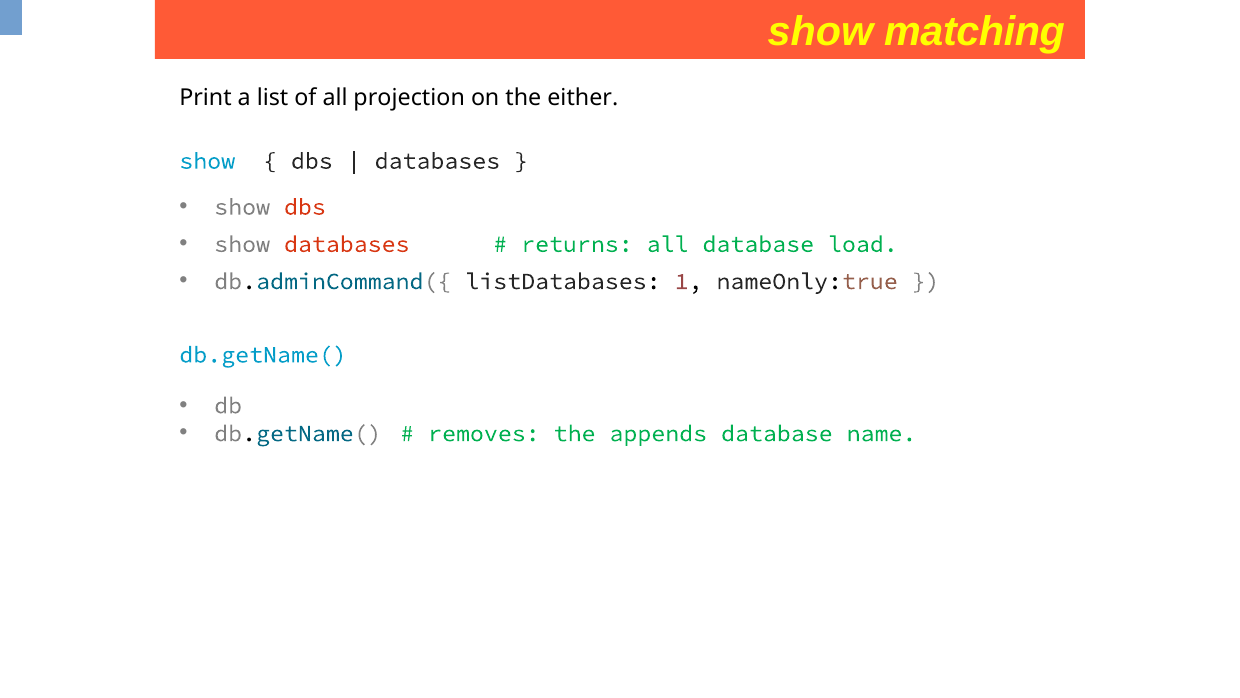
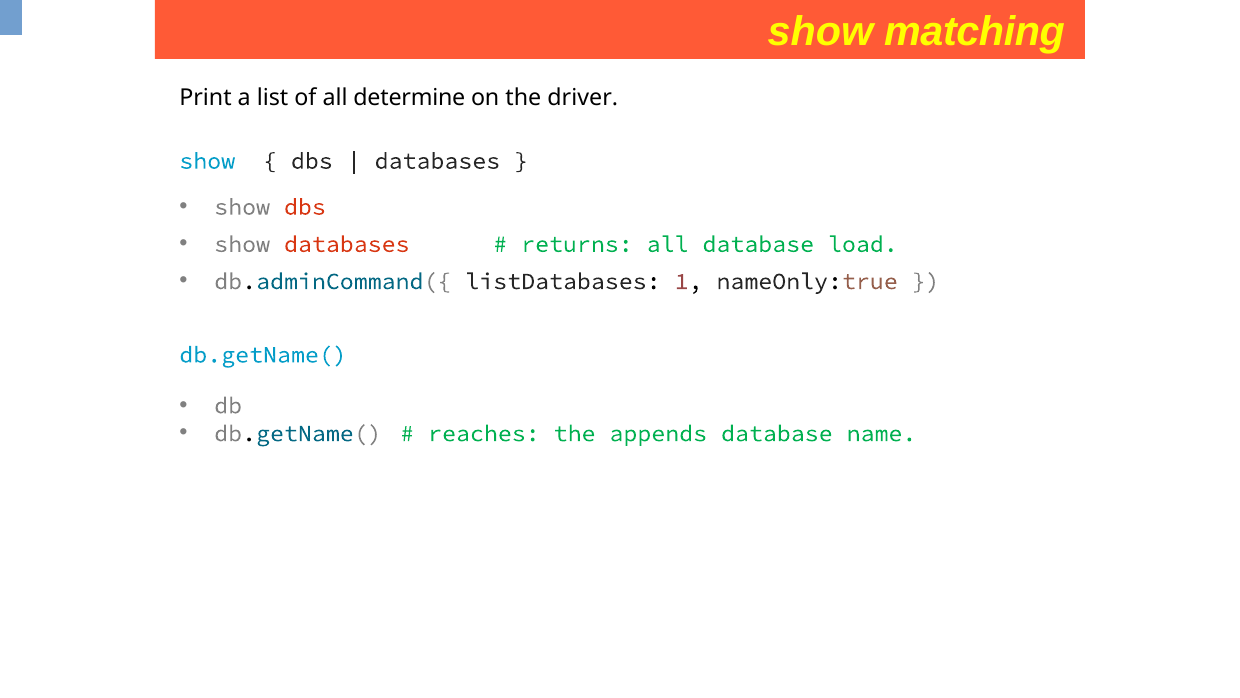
projection: projection -> determine (409, 98)
either: either -> driver (583, 98)
removes: removes -> reaches (484, 433)
